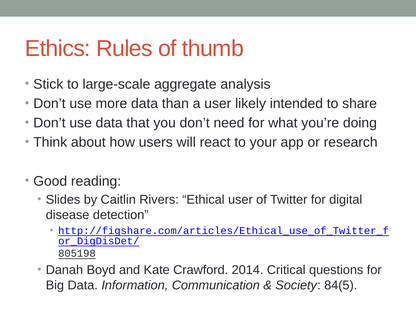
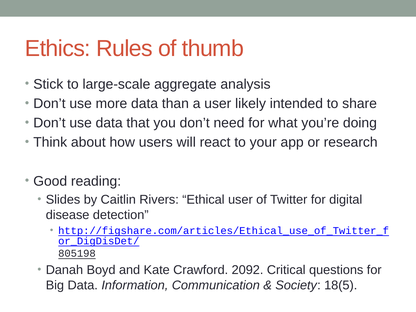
2014: 2014 -> 2092 (248, 270)
84(5: 84(5 -> 18(5 (341, 285)
